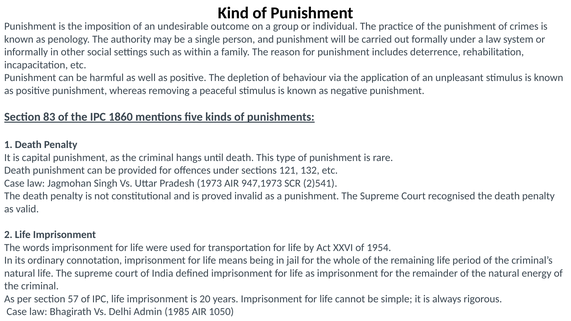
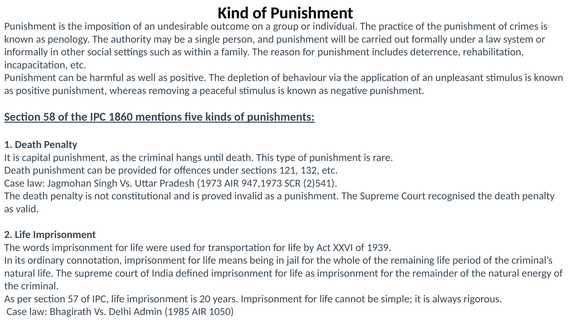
83: 83 -> 58 (49, 117)
1954: 1954 -> 1939 (379, 248)
